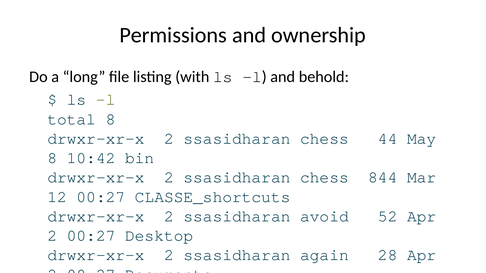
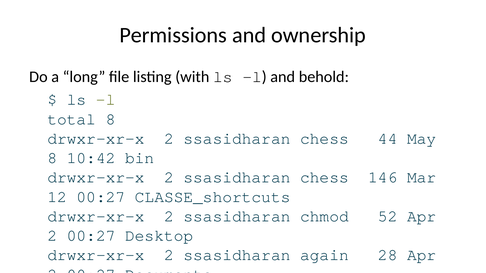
844: 844 -> 146 (383, 178)
avoid: avoid -> chmod (325, 216)
